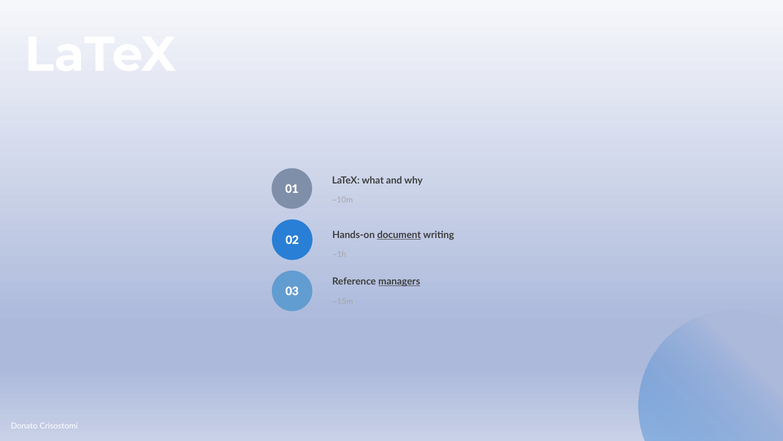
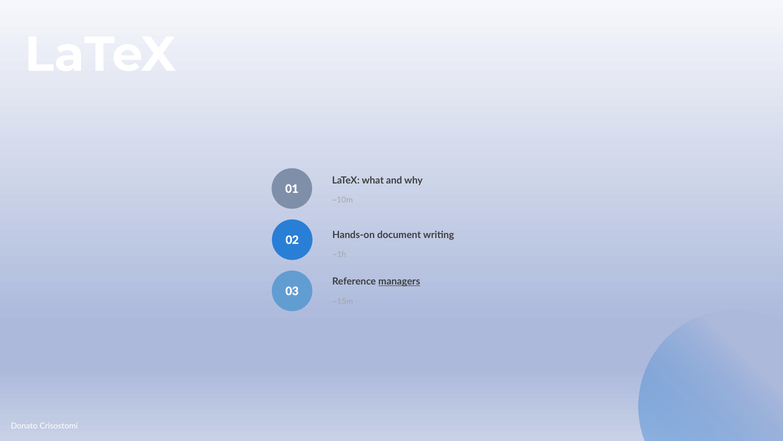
document underline: present -> none (399, 235)
